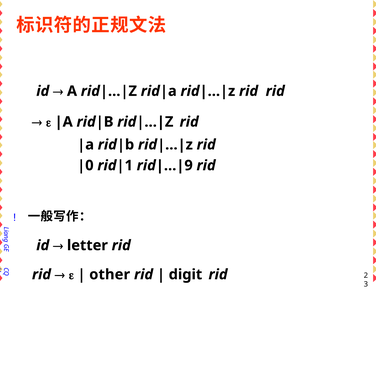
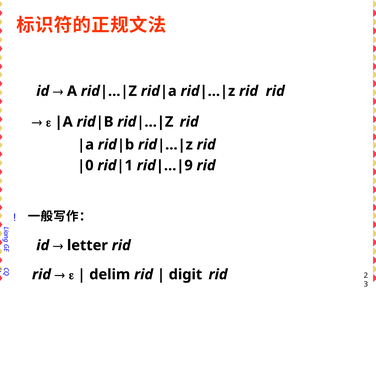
other: other -> delim (110, 274)
